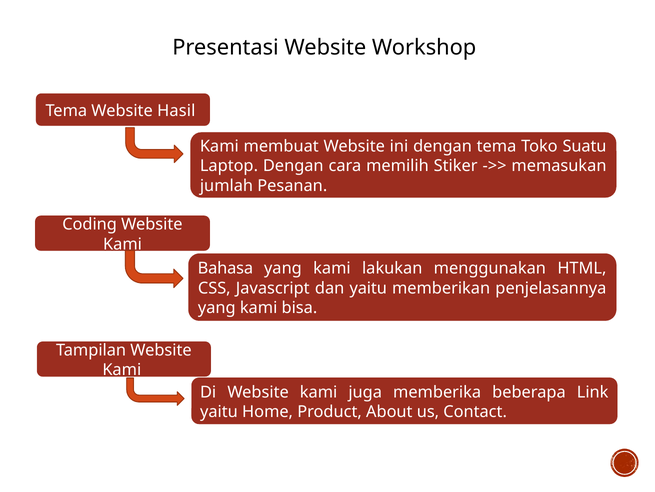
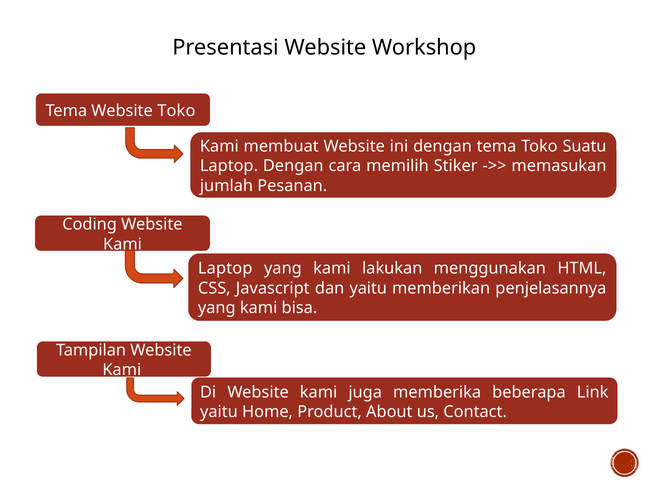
Website Hasil: Hasil -> Toko (176, 111)
Bahasa: Bahasa -> Laptop (225, 268)
